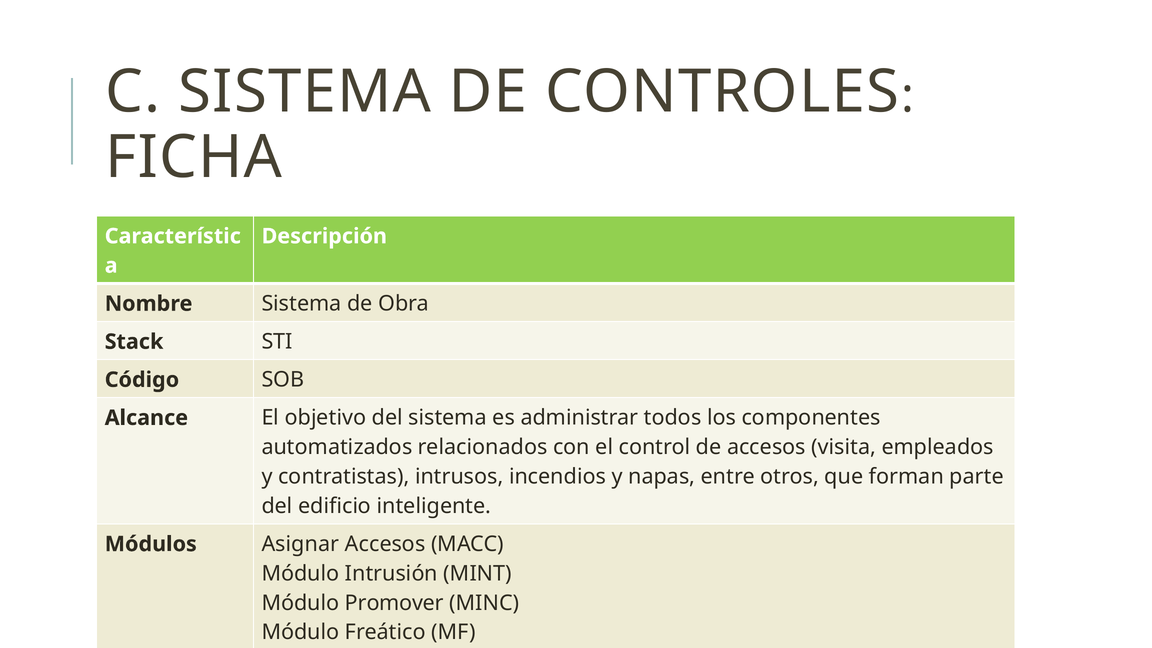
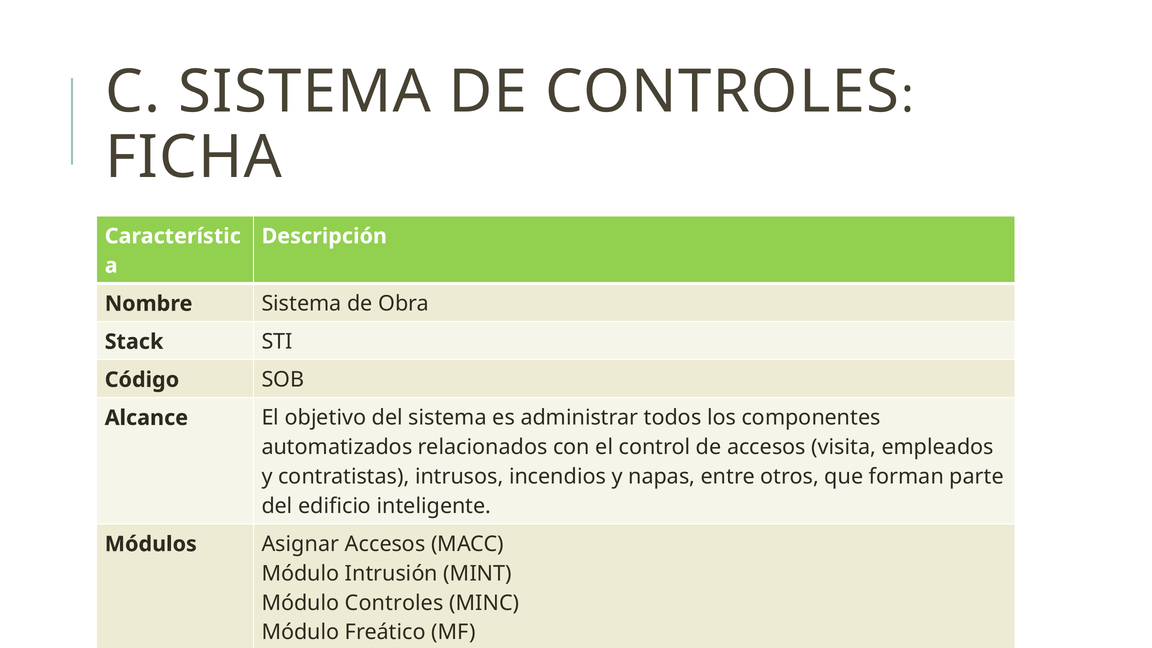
Módulo Promover: Promover -> Controles (394, 603)
